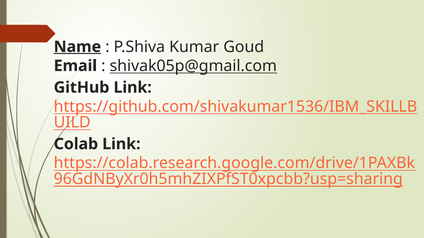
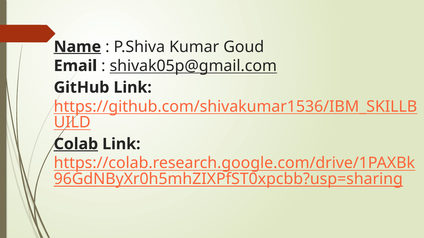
Colab underline: none -> present (76, 144)
